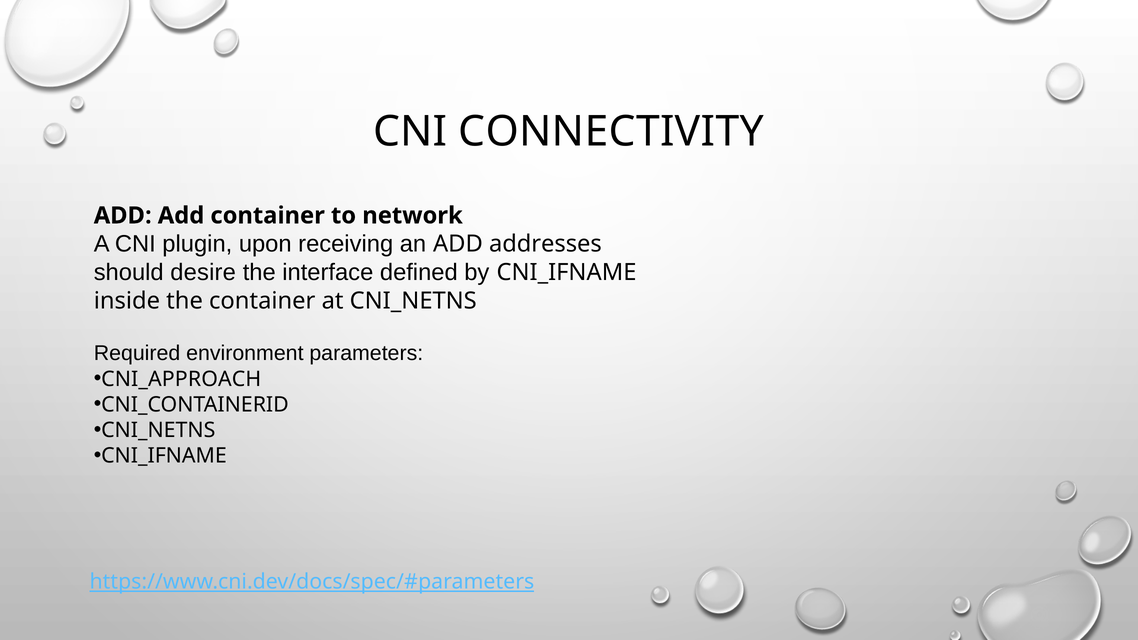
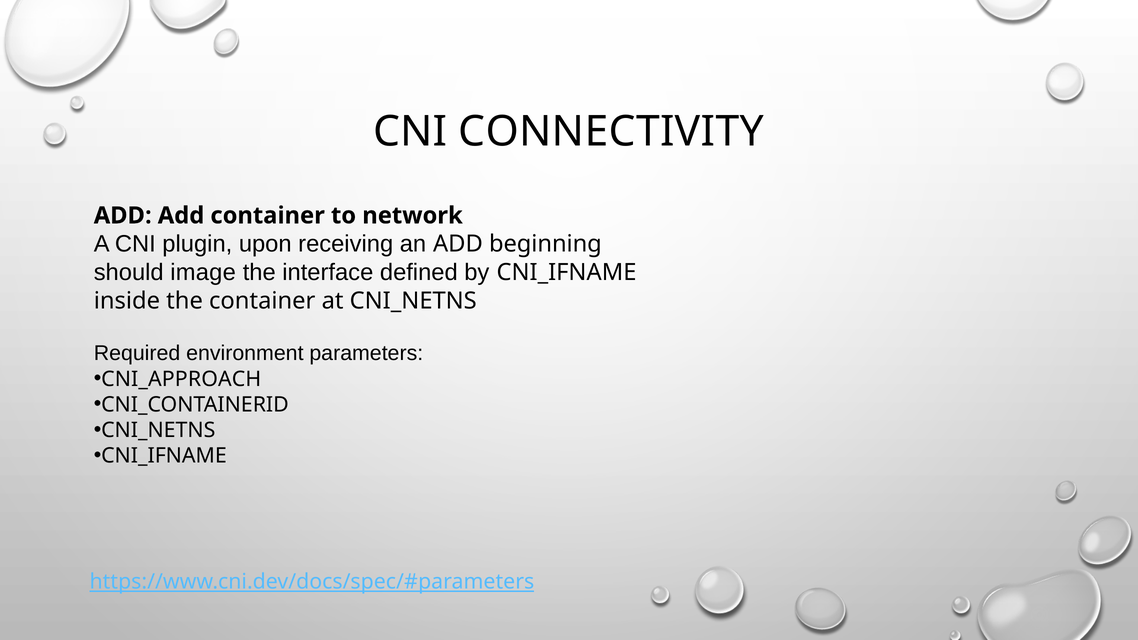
addresses: addresses -> beginning (545, 244)
desire: desire -> image (203, 273)
